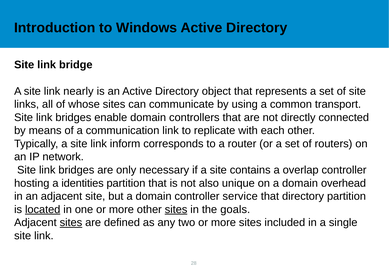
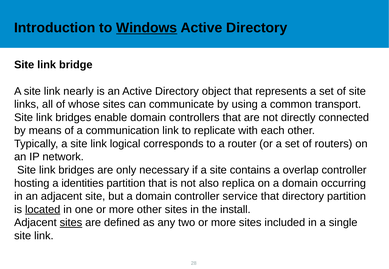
Windows underline: none -> present (147, 28)
inform: inform -> logical (125, 144)
unique: unique -> replica (238, 183)
overhead: overhead -> occurring (343, 183)
sites underline: present -> none (176, 210)
goals: goals -> install (235, 210)
